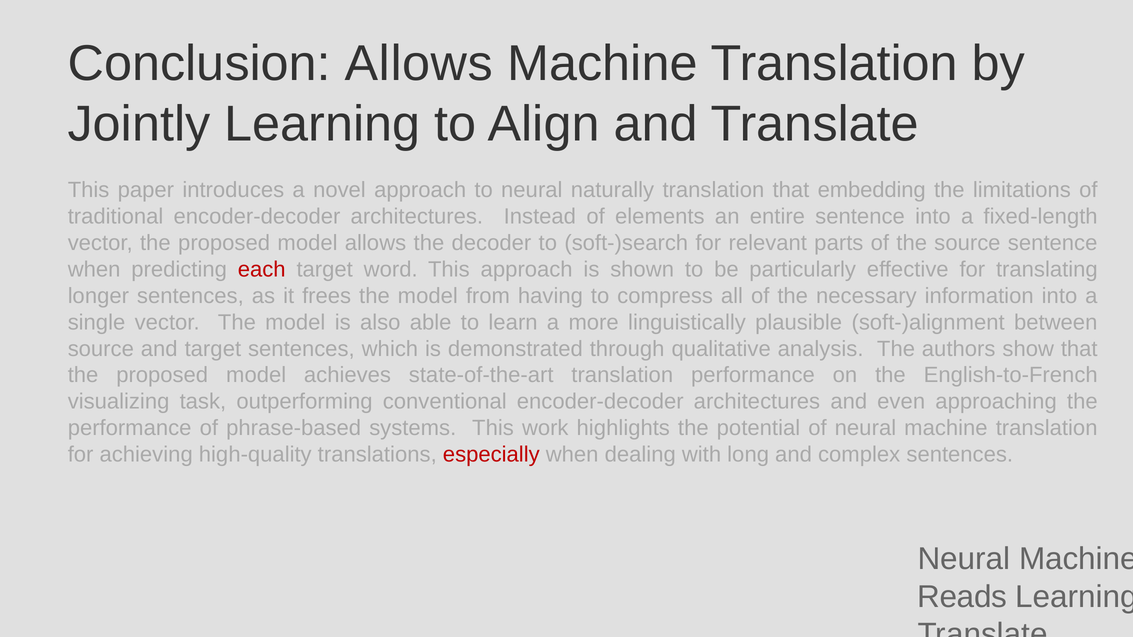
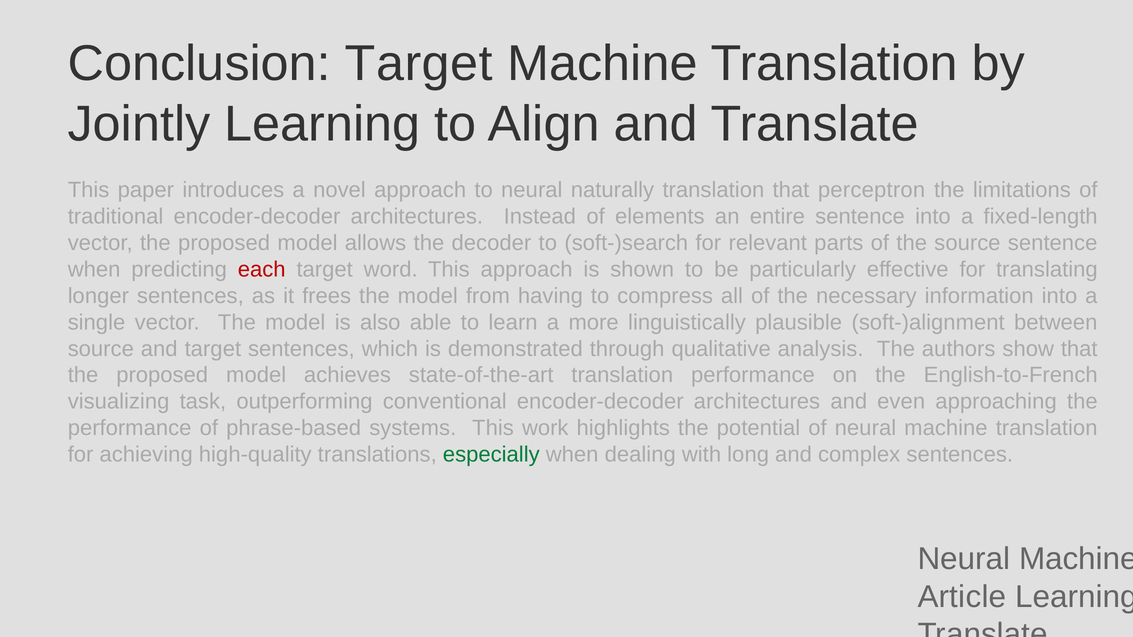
Conclusion Allows: Allows -> Target (419, 64)
embedding: embedding -> perceptron (872, 190)
especially colour: red -> green (491, 455)
Reads: Reads -> Article (962, 597)
